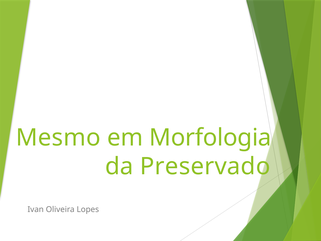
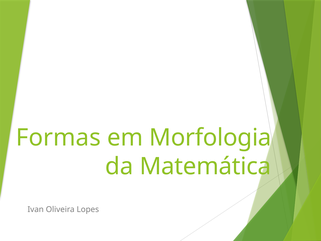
Mesmo: Mesmo -> Formas (58, 137)
Preservado: Preservado -> Matemática (205, 166)
